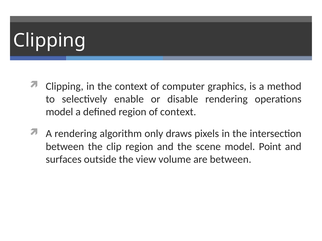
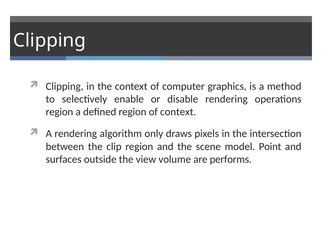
model: model -> region (59, 112)
are between: between -> performs (231, 160)
